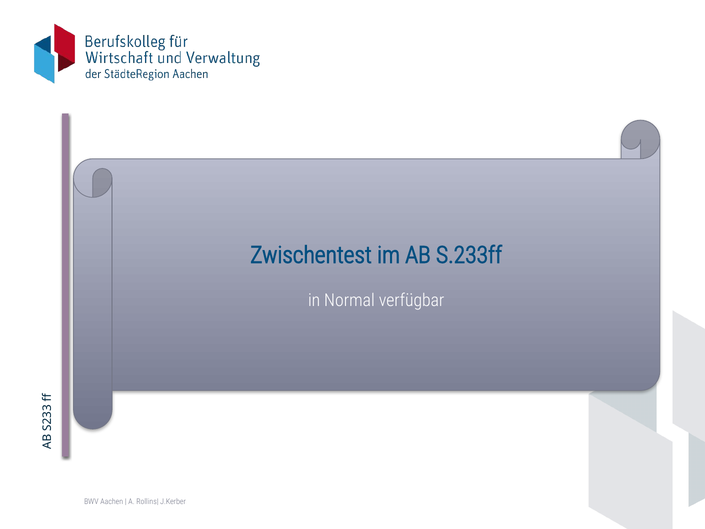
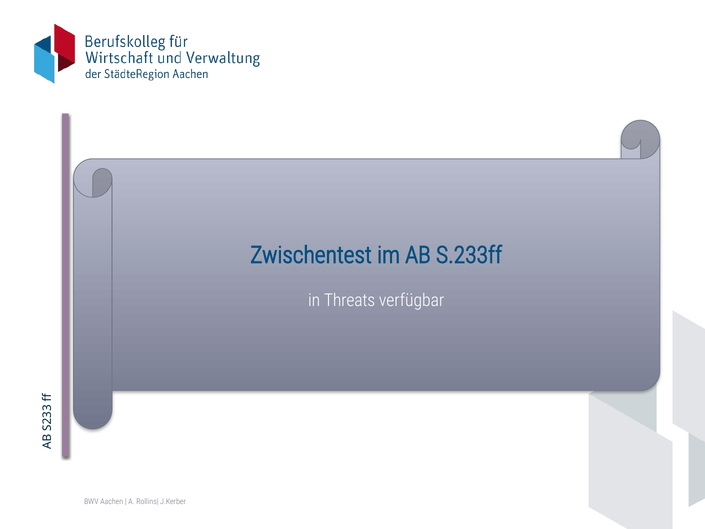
Normal: Normal -> Threats (350, 300)
